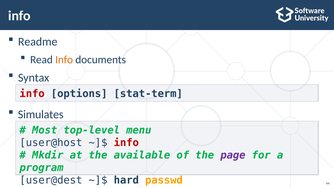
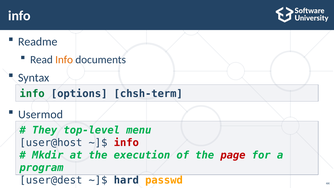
info colour: red -> green (32, 94)
stat-term: stat-term -> chsh-term (148, 94)
Simulates: Simulates -> Usermod (41, 114)
Most: Most -> They (45, 130)
available: available -> execution (142, 155)
page colour: purple -> red (233, 155)
